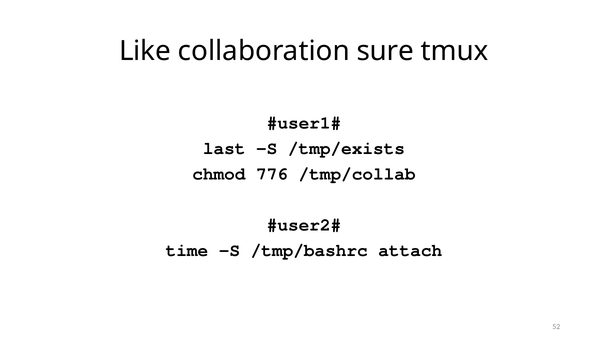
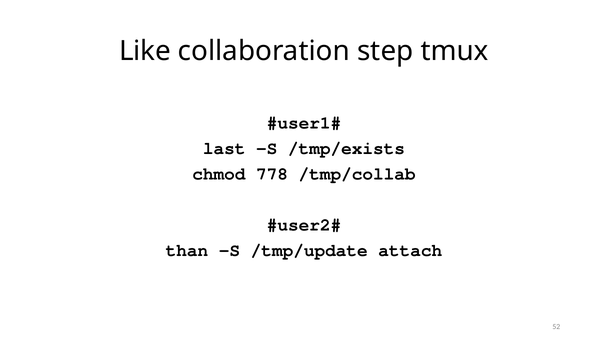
sure: sure -> step (385, 51)
776: 776 -> 778 (272, 174)
time: time -> than (187, 250)
/tmp/bashrc: /tmp/bashrc -> /tmp/update (309, 250)
